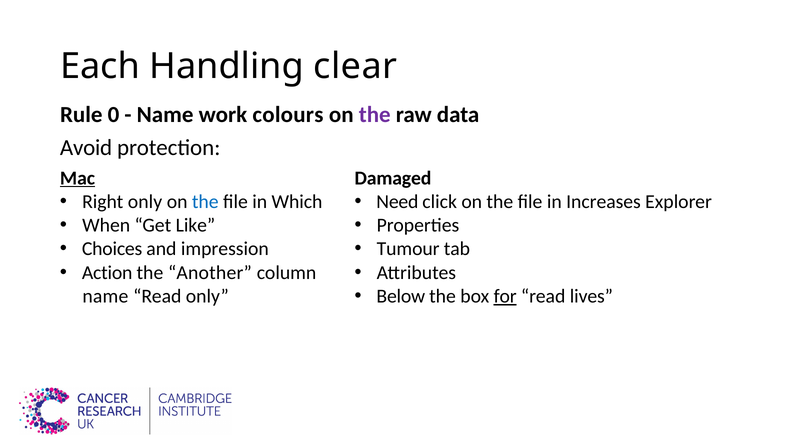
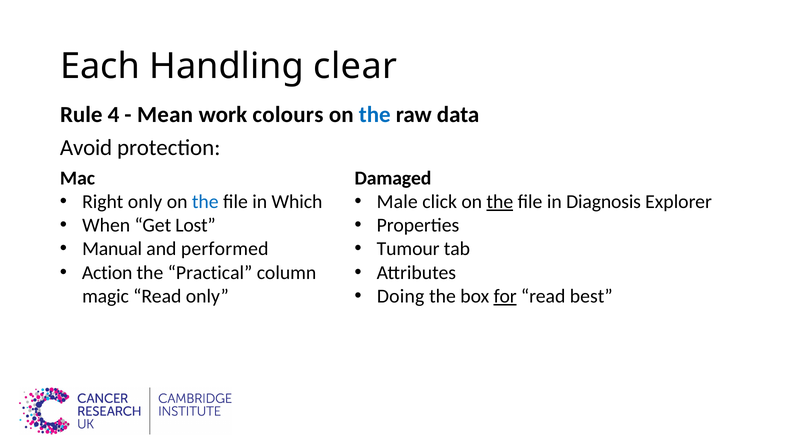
0: 0 -> 4 (113, 115)
Name: Name -> Mean (165, 115)
the colour: purple -> blue (375, 115)
Mac underline: present -> none (78, 178)
Need: Need -> Male (397, 202)
the underline: none -> present (500, 202)
Increases: Increases -> Diagnosis (604, 202)
Like: Like -> Lost (196, 225)
Choices: Choices -> Manual (112, 249)
impression: impression -> performed (225, 249)
Another: Another -> Practical (210, 273)
Below: Below -> Doing (401, 296)
lives: lives -> best (591, 296)
name: name -> magic (106, 296)
